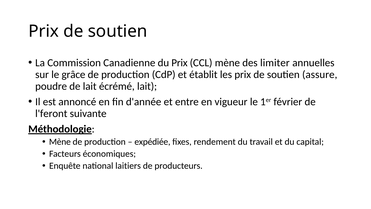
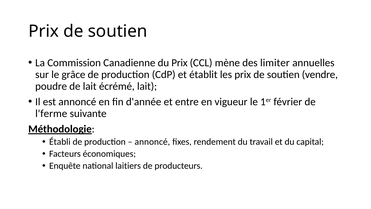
assure: assure -> vendre (320, 74)
l'feront: l'feront -> l'ferme (51, 113)
Mène: Mène -> Établi (60, 142)
expédiée: expédiée -> annoncé (152, 142)
